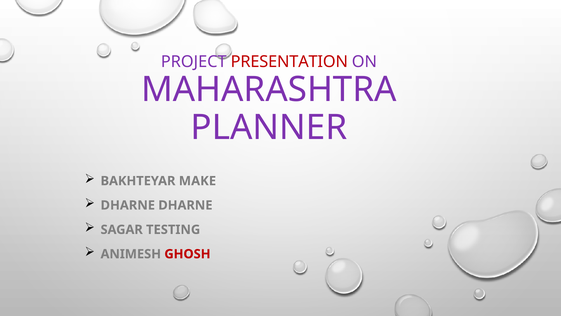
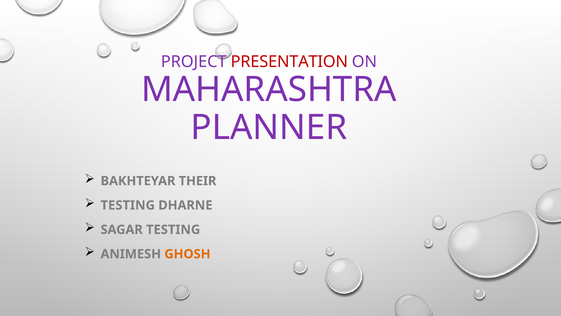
MAKE: MAKE -> THEIR (198, 181)
DHARNE: DHARNE -> TESTING (128, 205)
GHOSH colour: red -> orange (187, 254)
